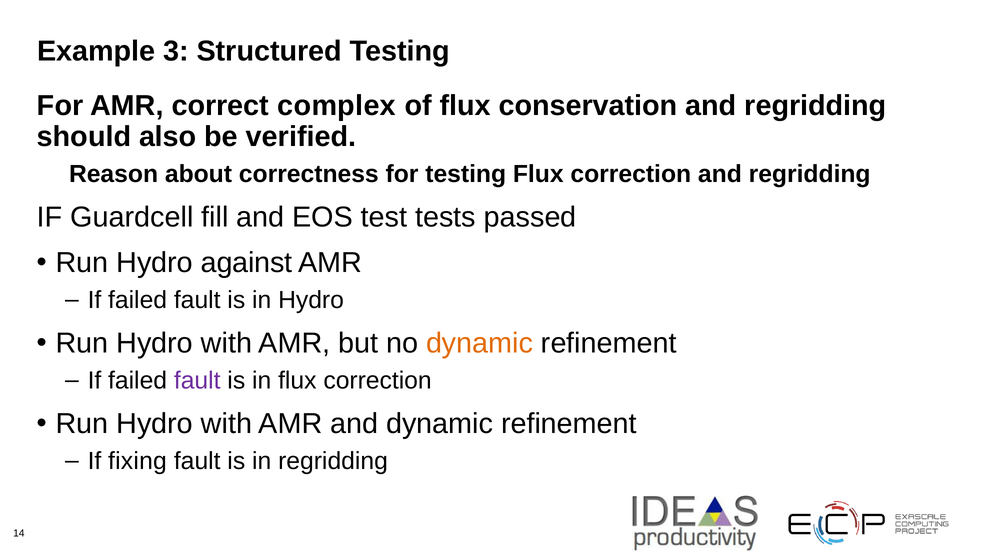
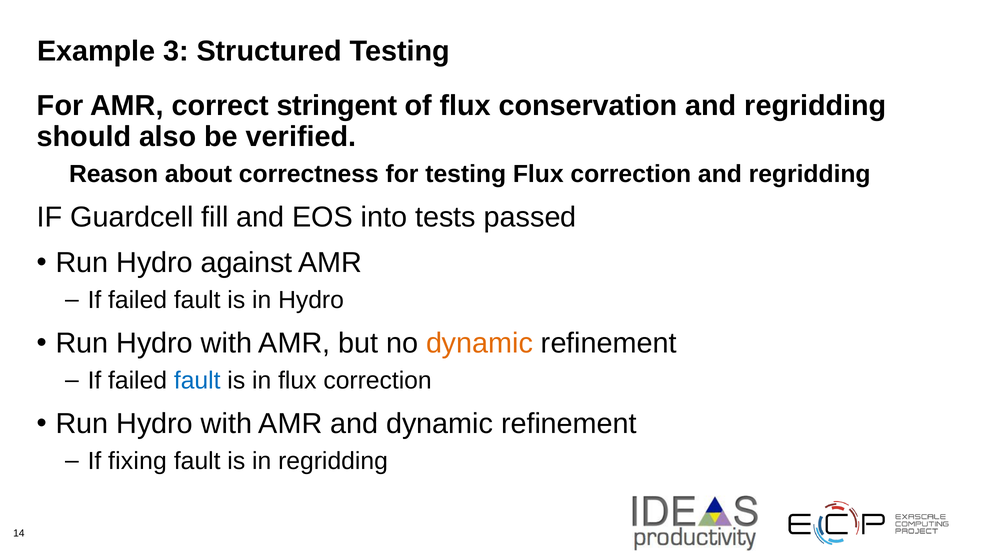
complex: complex -> stringent (337, 105)
test: test -> into (384, 217)
fault colour: purple -> blue (197, 380)
